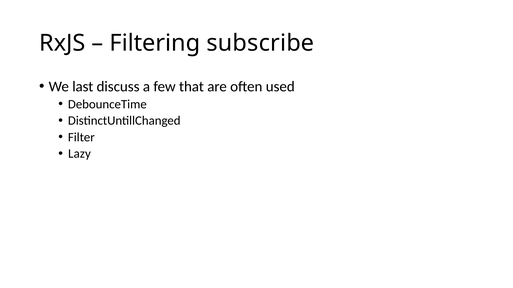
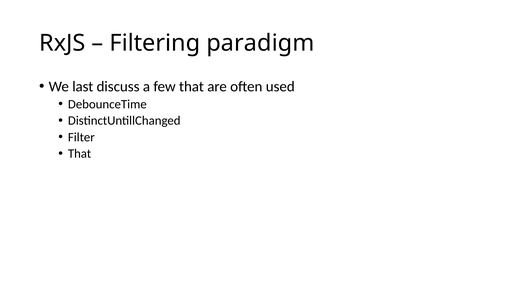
subscribe: subscribe -> paradigm (260, 43)
Lazy: Lazy -> That (80, 154)
